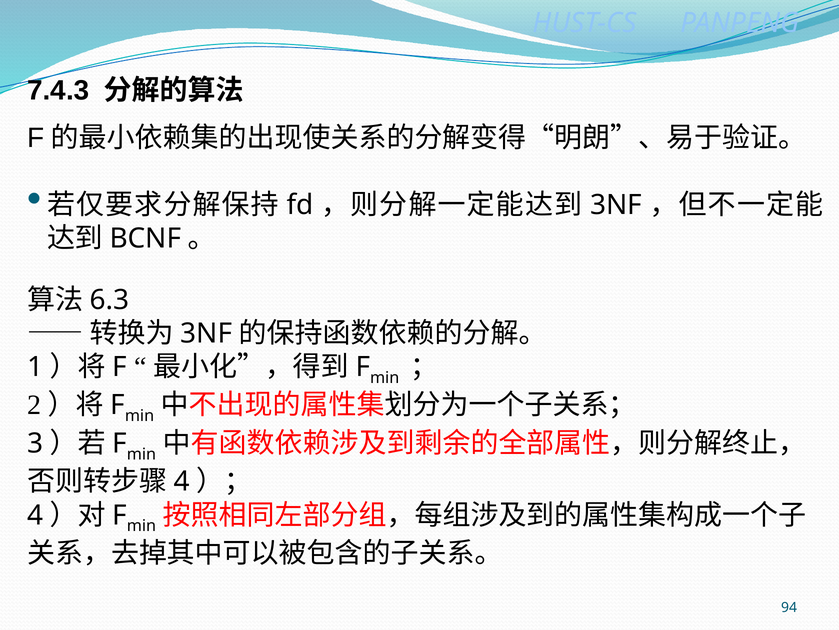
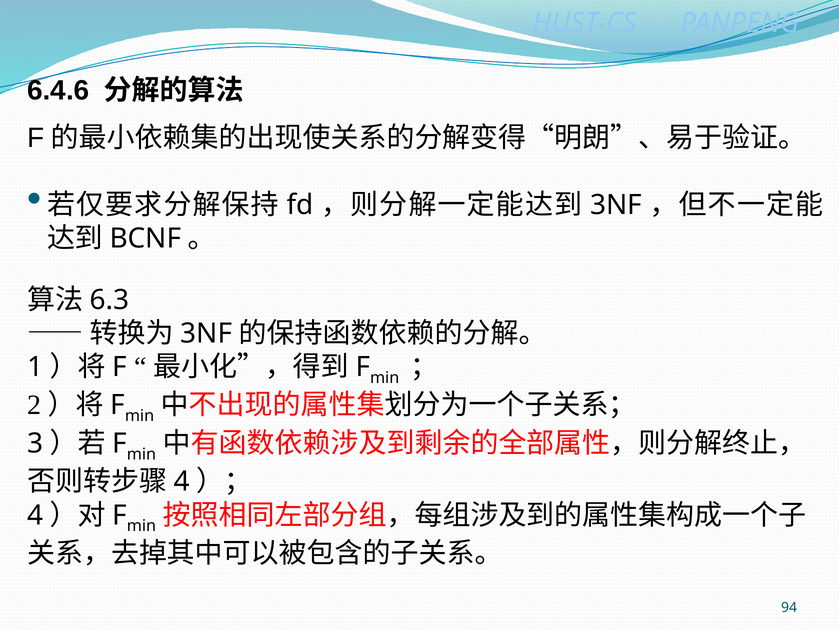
7.4.3: 7.4.3 -> 6.4.6 (58, 90)
